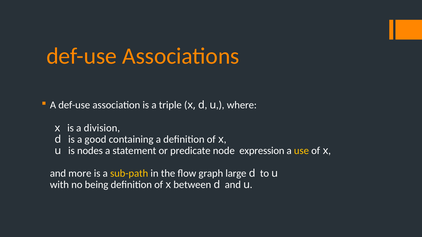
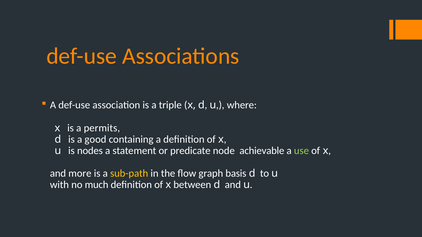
division: division -> permits (102, 128)
expression: expression -> achievable (262, 151)
use colour: yellow -> light green (301, 151)
large: large -> basis (236, 174)
being: being -> much (97, 185)
